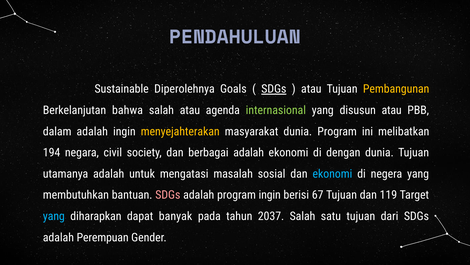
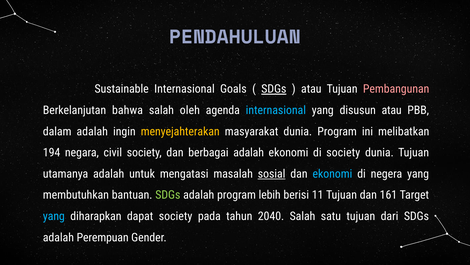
Sustainable Diperolehnya: Diperolehnya -> Internasional (184, 89)
Pembangunan colour: yellow -> pink (396, 89)
salah atau: atau -> oleh (190, 110)
internasional colour: light green -> light blue (276, 110)
di dengan: dengan -> society (343, 152)
sosial underline: none -> present (272, 174)
SDGs colour: pink -> light green (168, 195)
program ingin: ingin -> lebih (270, 195)
67: 67 -> 11 (318, 195)
119: 119 -> 161 (388, 195)
dapat banyak: banyak -> society (176, 216)
2037: 2037 -> 2040 (271, 216)
